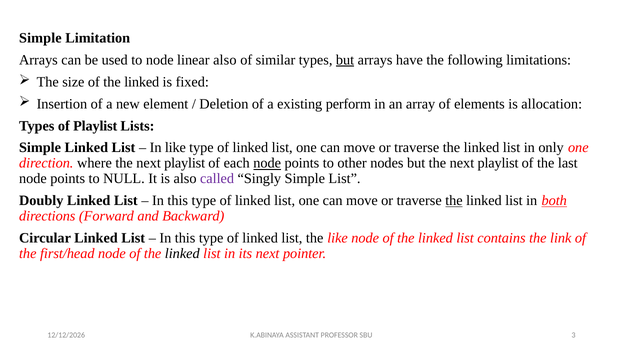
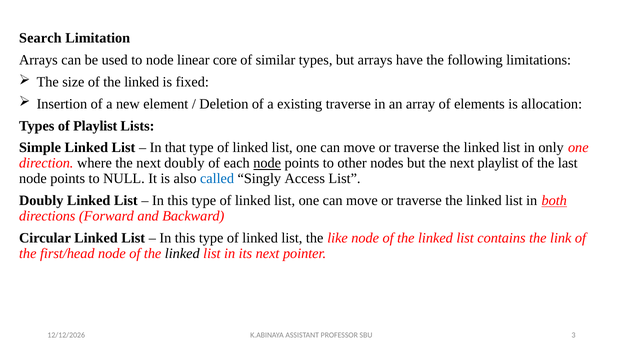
Simple: Simple -> Search (40, 38)
linear also: also -> core (225, 60)
but underline: present -> none (345, 60)
existing perform: perform -> traverse (348, 104)
In like: like -> that (175, 148)
where the next playlist: playlist -> doubly (184, 163)
called colour: purple -> blue (217, 178)
Singly Simple: Simple -> Access (305, 178)
the underline: present -> none (454, 200)
